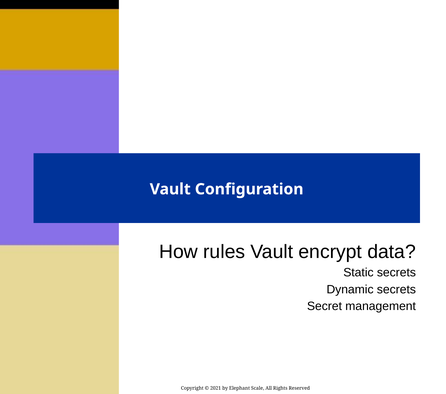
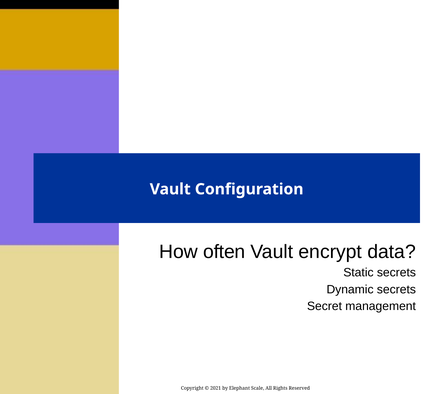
rules: rules -> often (224, 252)
